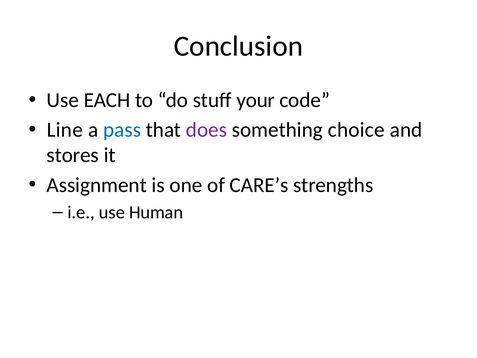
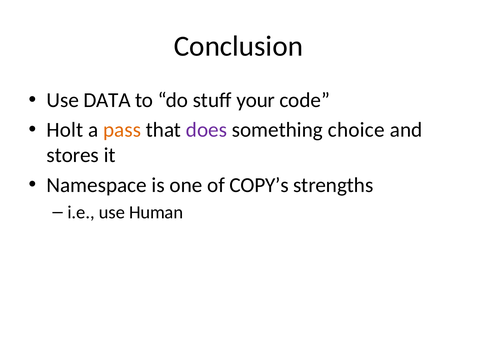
EACH: EACH -> DATA (107, 100)
Line: Line -> Holt (65, 130)
pass colour: blue -> orange (122, 130)
Assignment: Assignment -> Namespace (97, 185)
CARE’s: CARE’s -> COPY’s (259, 185)
